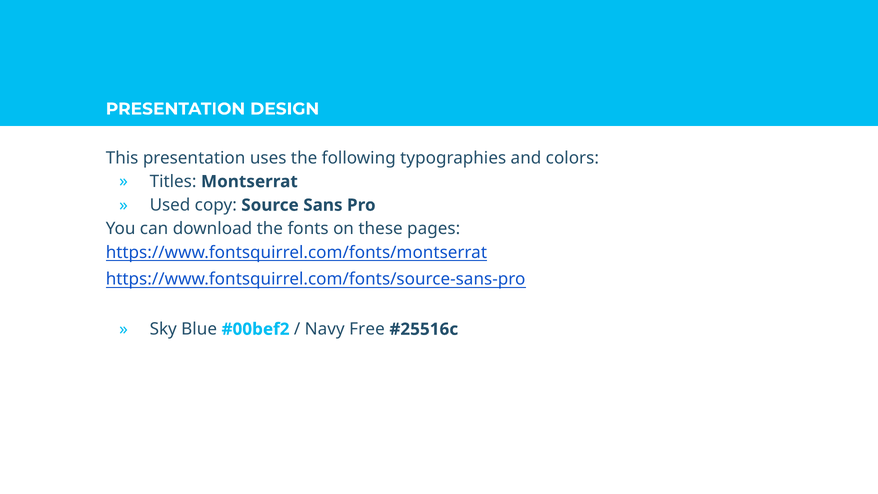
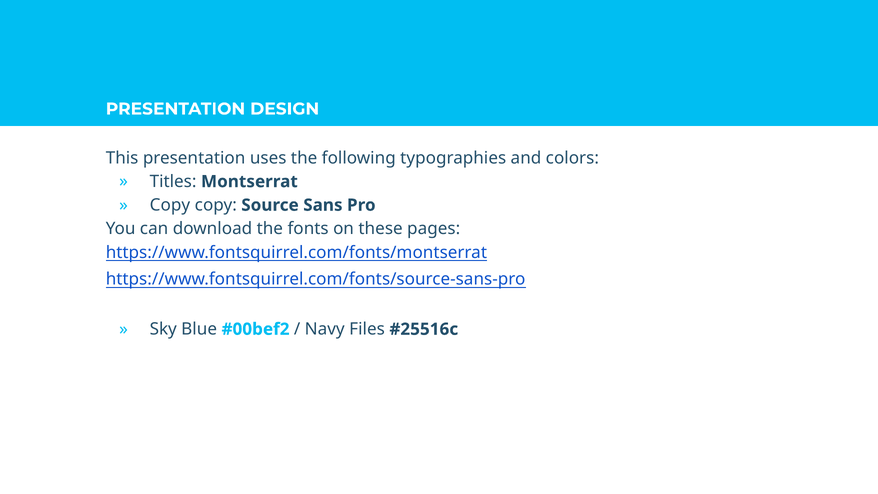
Used: Used -> Copy (170, 205)
Free: Free -> Files (367, 329)
